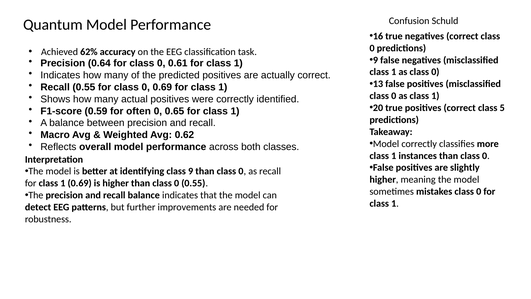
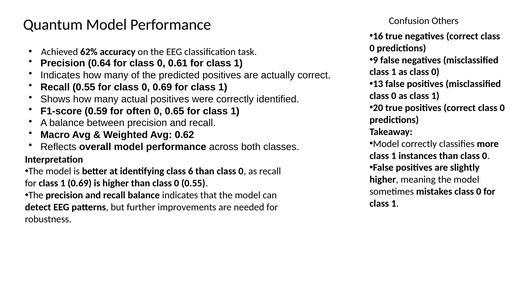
Schuld: Schuld -> Others (445, 21)
positives correct class 5: 5 -> 0 (502, 108)
9: 9 -> 6 (191, 171)
